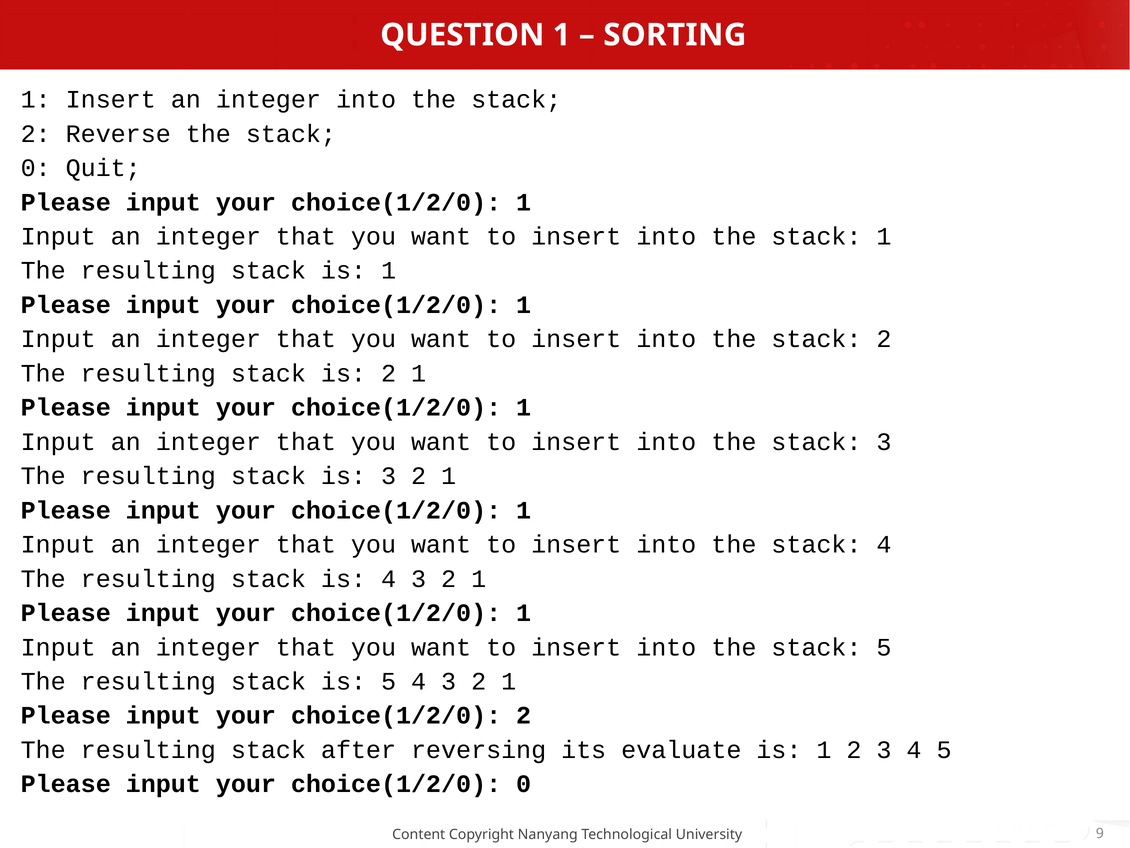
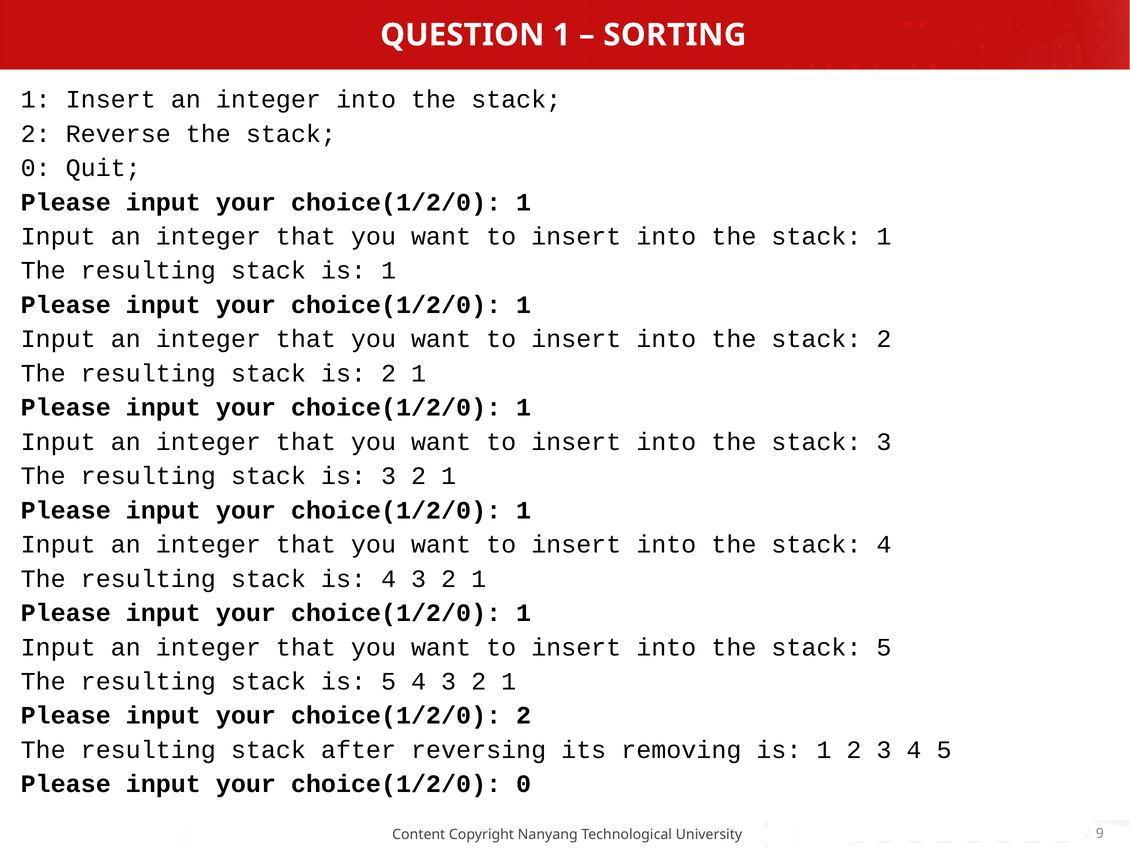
evaluate: evaluate -> removing (681, 749)
